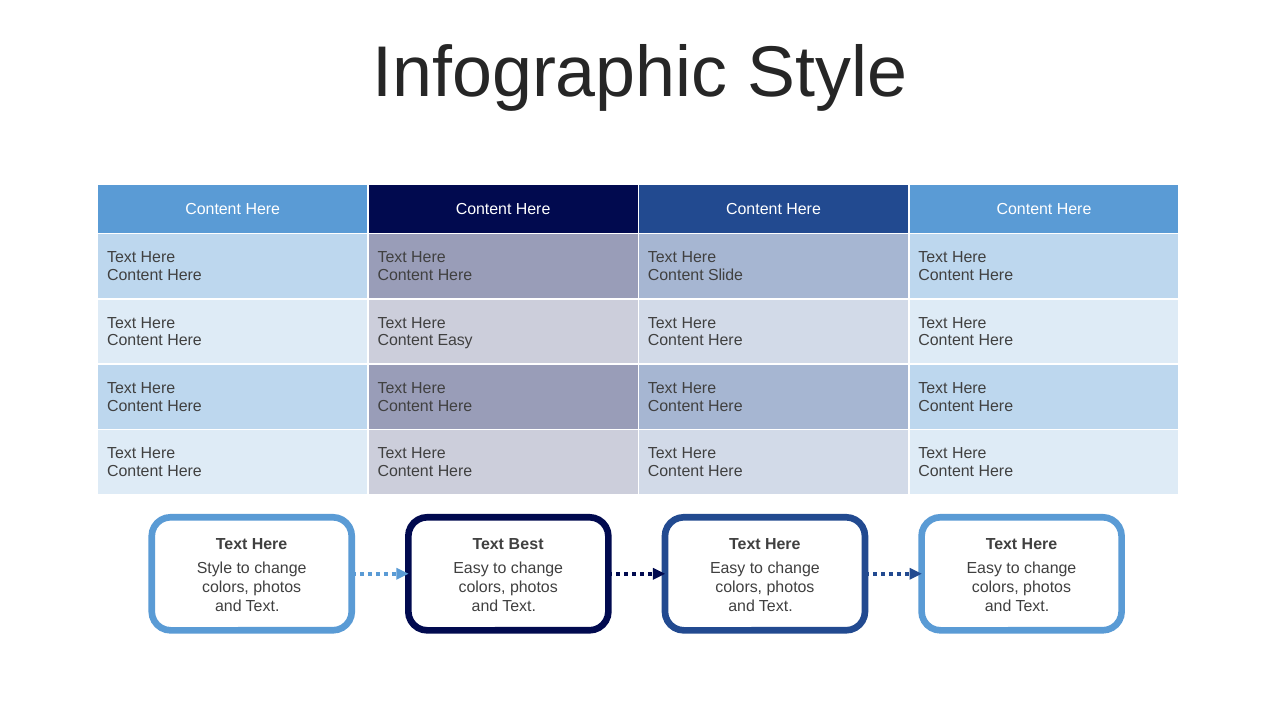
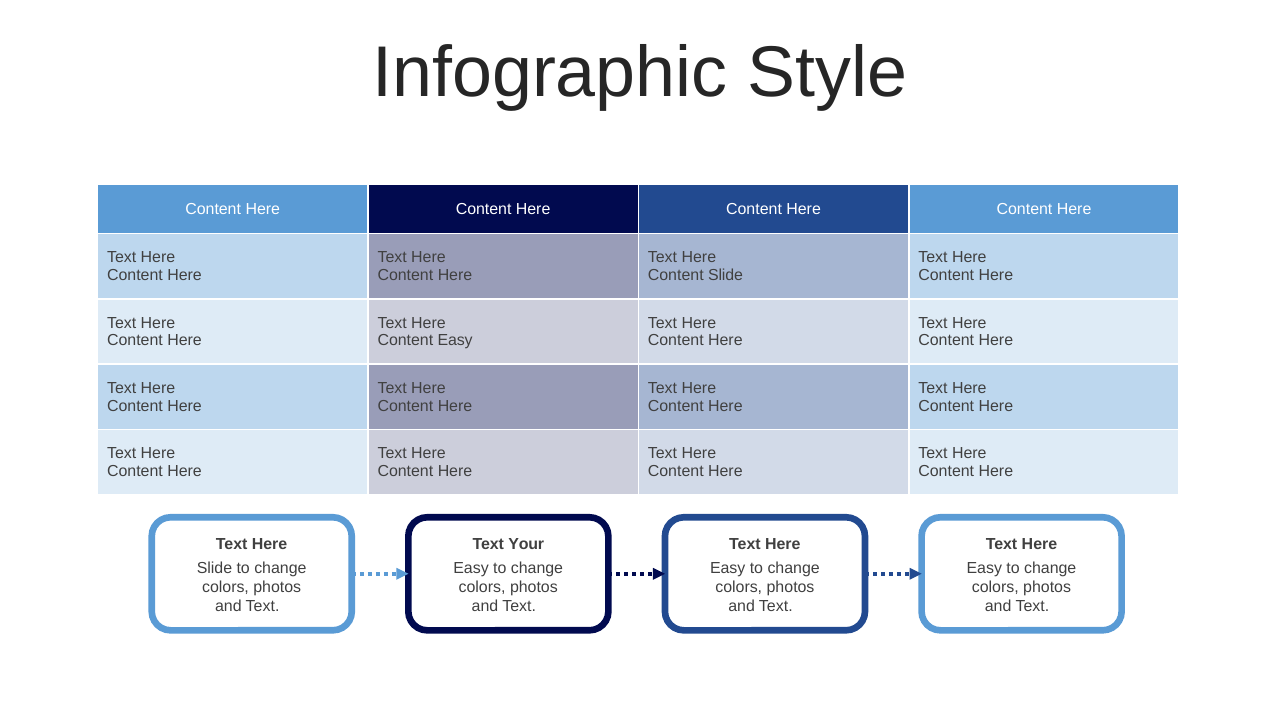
Best: Best -> Your (526, 544)
Style: Style -> Slide (214, 568)
